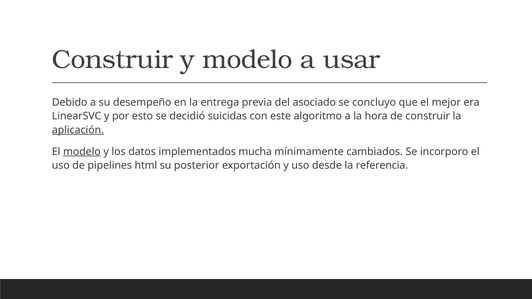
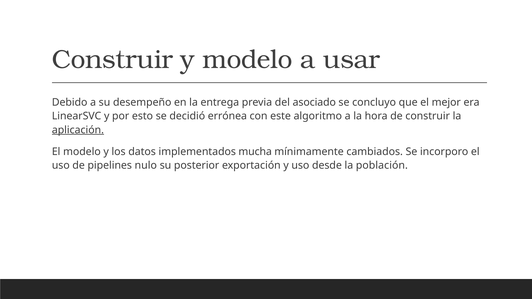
suicidas: suicidas -> errónea (227, 116)
modelo underline: present -> none (82, 152)
html: html -> nulo (146, 166)
referencia: referencia -> población (382, 166)
